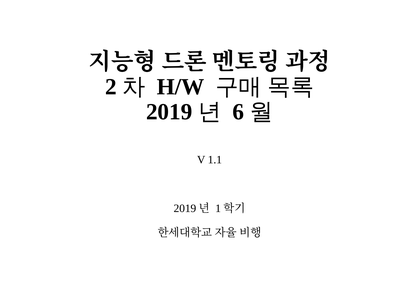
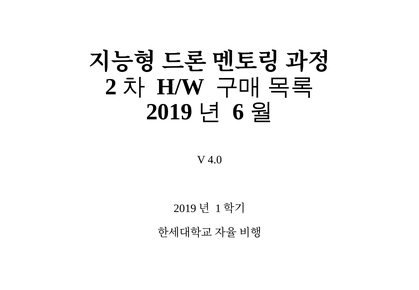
1.1: 1.1 -> 4.0 (215, 160)
